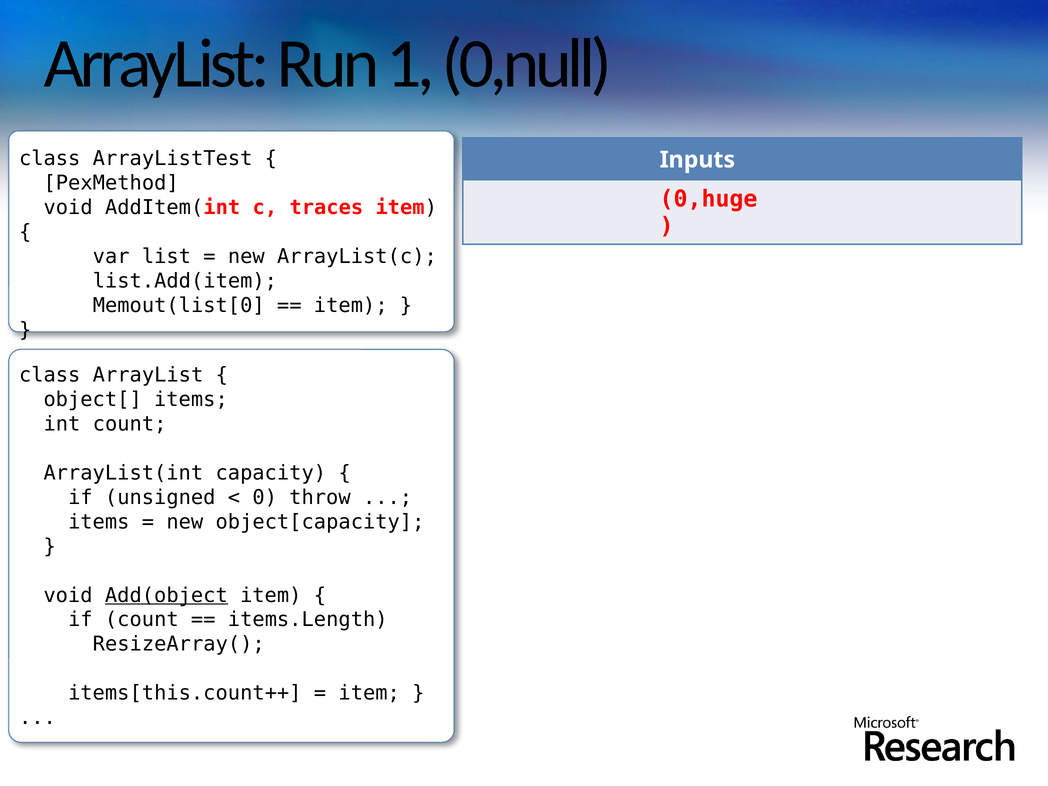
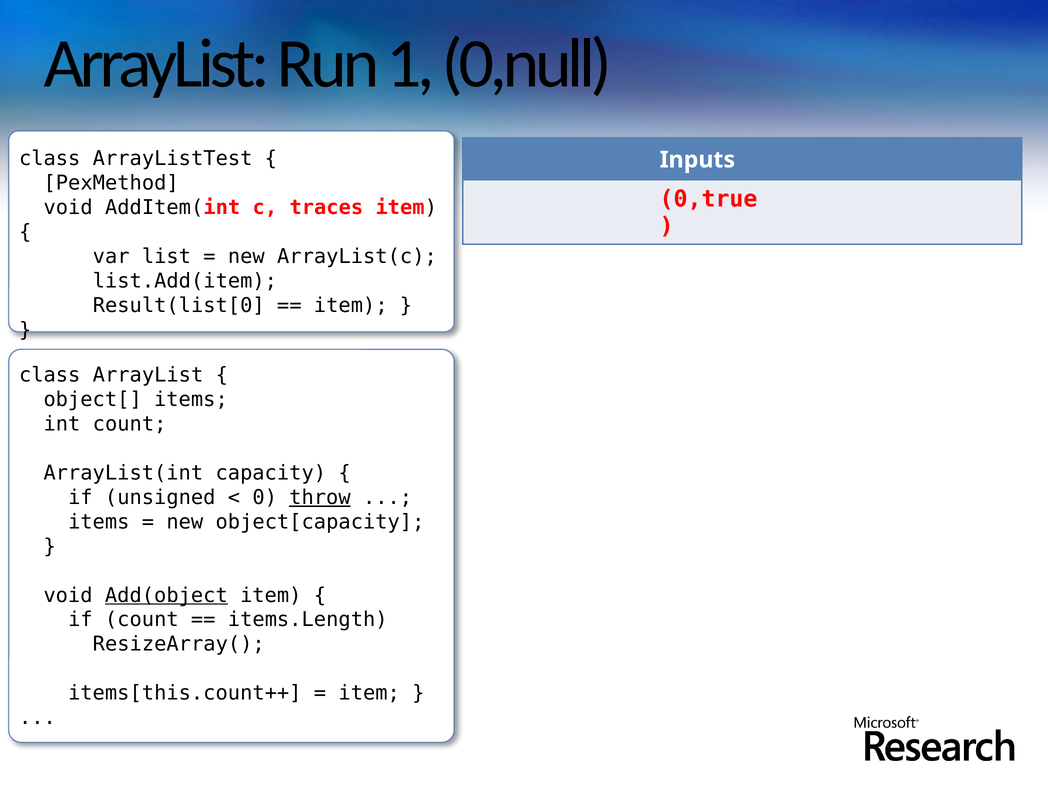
0,huge: 0,huge -> 0,true (709, 199)
Memout(list[0: Memout(list[0 -> Result(list[0 (179, 305)
throw underline: none -> present (320, 497)
